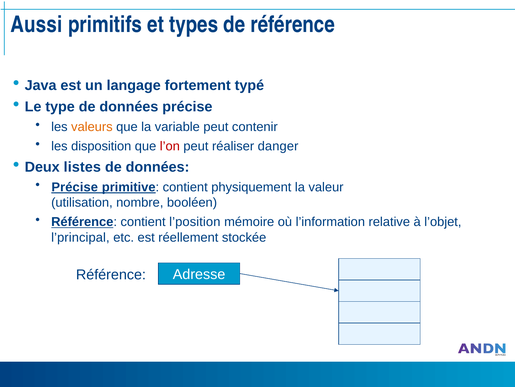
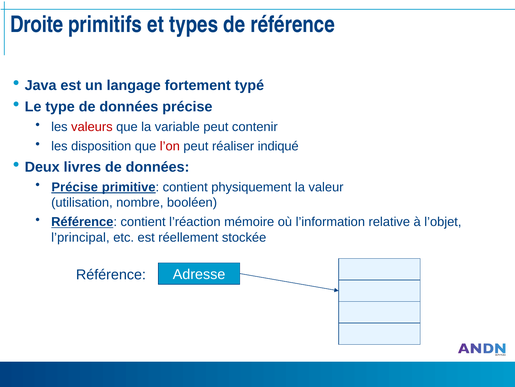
Aussi: Aussi -> Droite (37, 25)
valeurs colour: orange -> red (92, 127)
danger: danger -> indiqué (278, 146)
listes: listes -> livres (82, 167)
l’position: l’position -> l’réaction (195, 222)
